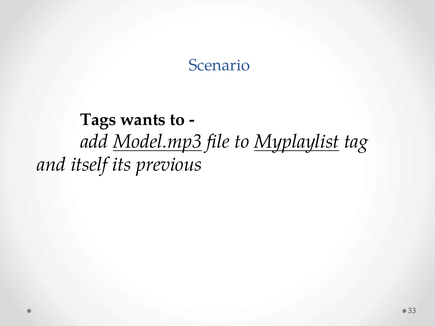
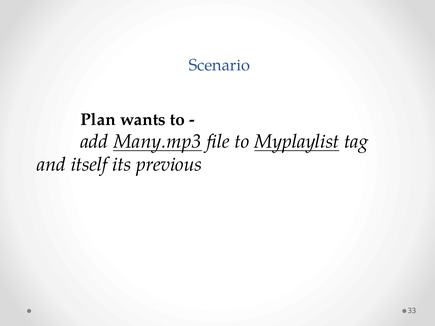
Tags: Tags -> Plan (98, 120)
Model.mp3: Model.mp3 -> Many.mp3 (157, 142)
